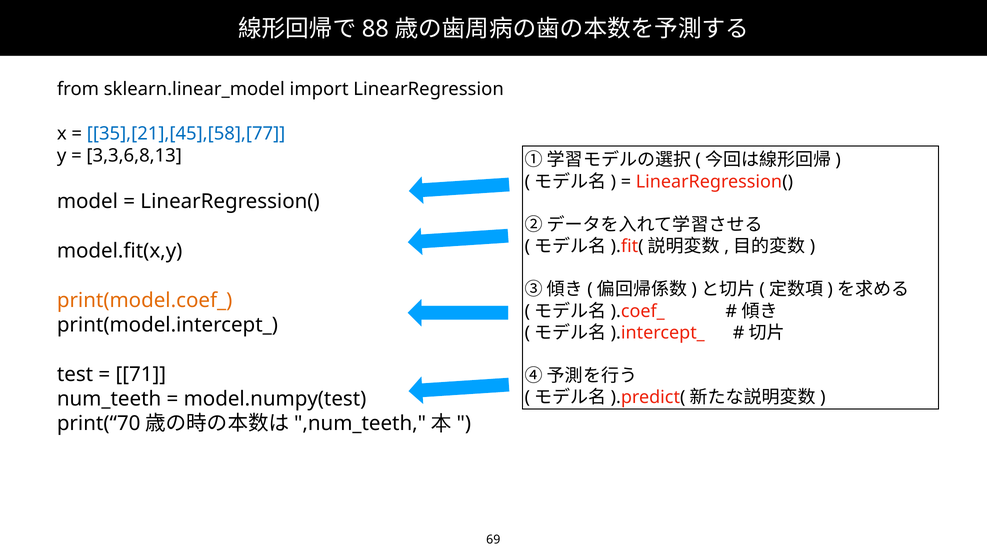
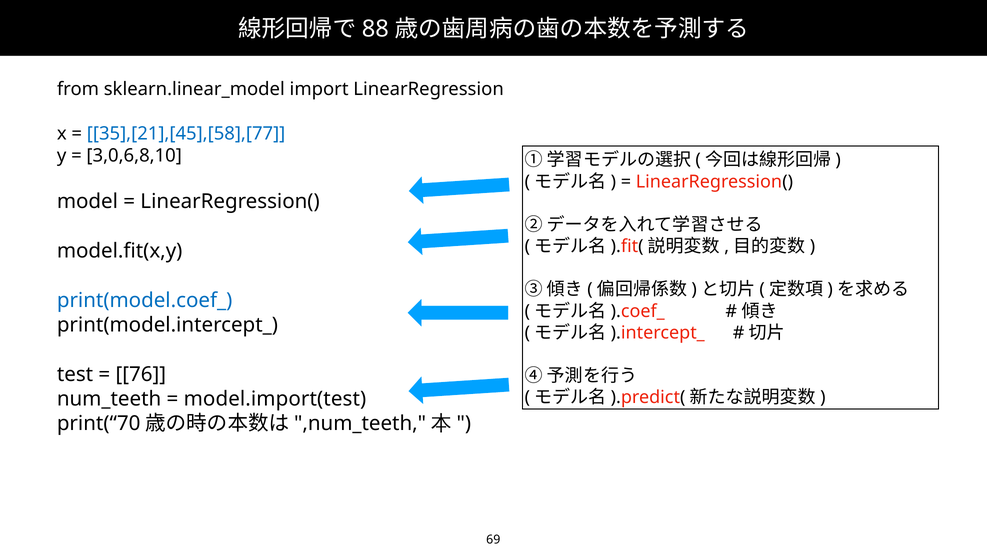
3,3,6,8,13: 3,3,6,8,13 -> 3,0,6,8,10 (134, 156)
print(model.coef_ colour: orange -> blue (145, 300)
71: 71 -> 76 (141, 374)
model.numpy(test: model.numpy(test -> model.import(test (275, 399)
